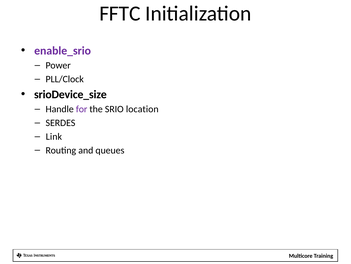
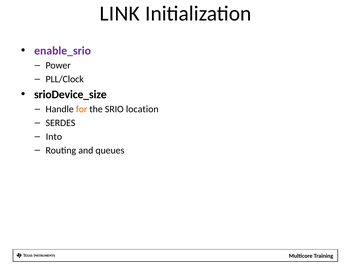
FFTC: FFTC -> LINK (120, 14)
for colour: purple -> orange (82, 109)
Link: Link -> Into (54, 136)
